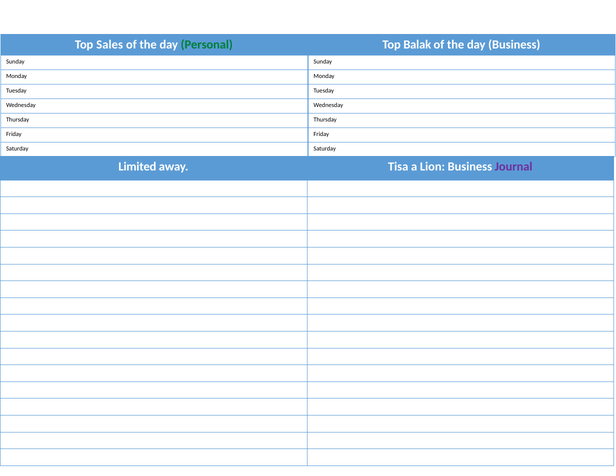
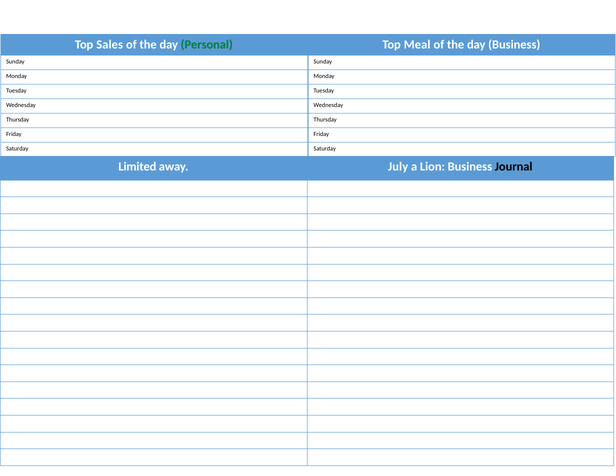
Balak: Balak -> Meal (417, 45)
Tisa: Tisa -> July (398, 167)
Journal colour: purple -> black (514, 167)
